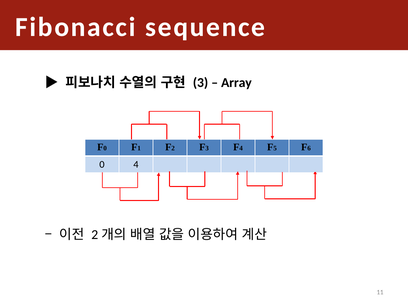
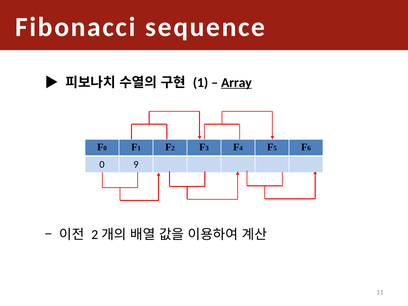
3: 3 -> 1 (201, 83)
Array underline: none -> present (236, 83)
0 4: 4 -> 9 (136, 164)
